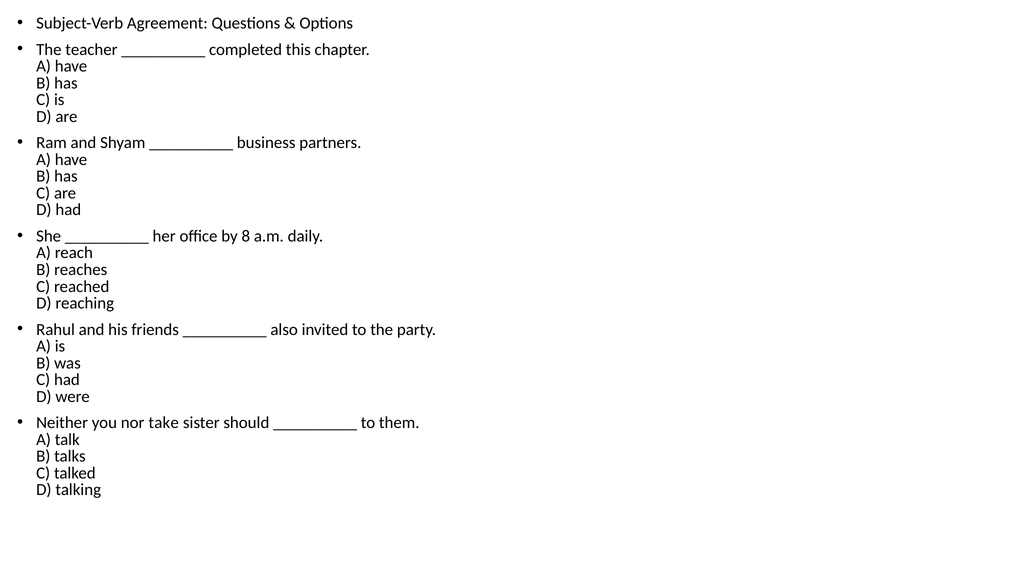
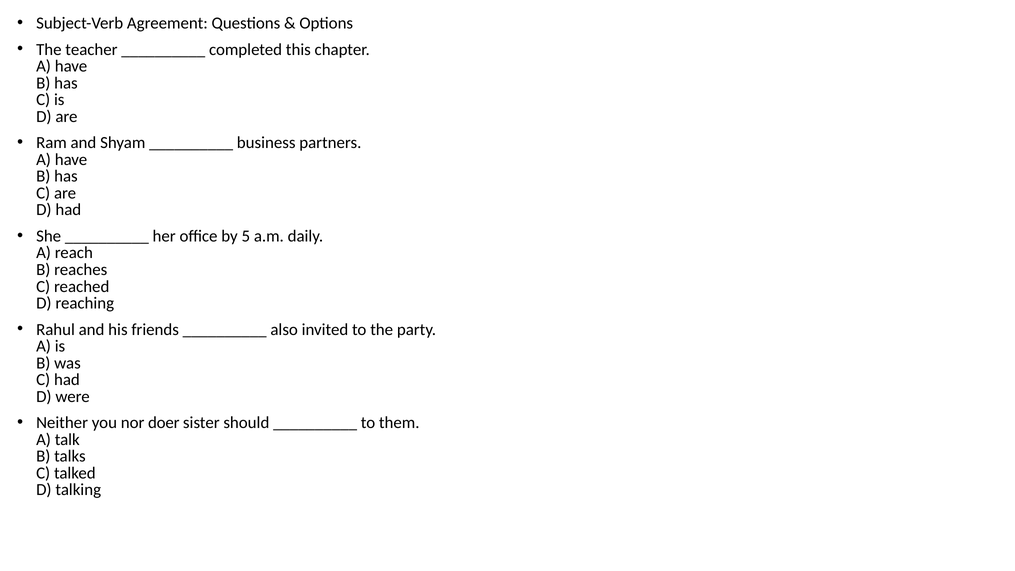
8: 8 -> 5 (246, 236)
take: take -> doer (164, 423)
